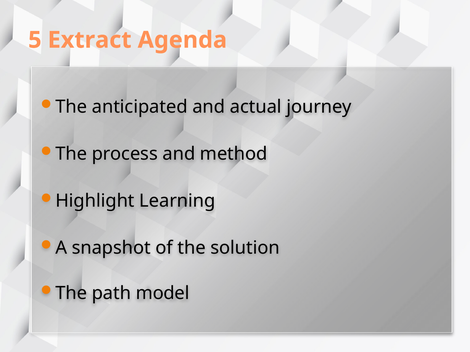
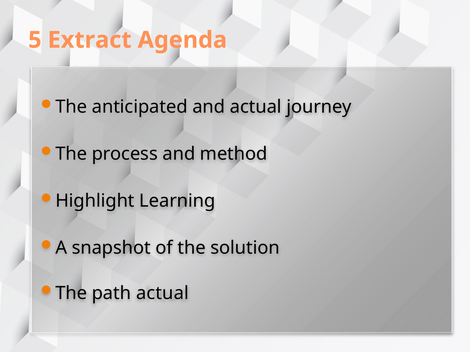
path model: model -> actual (162, 294)
